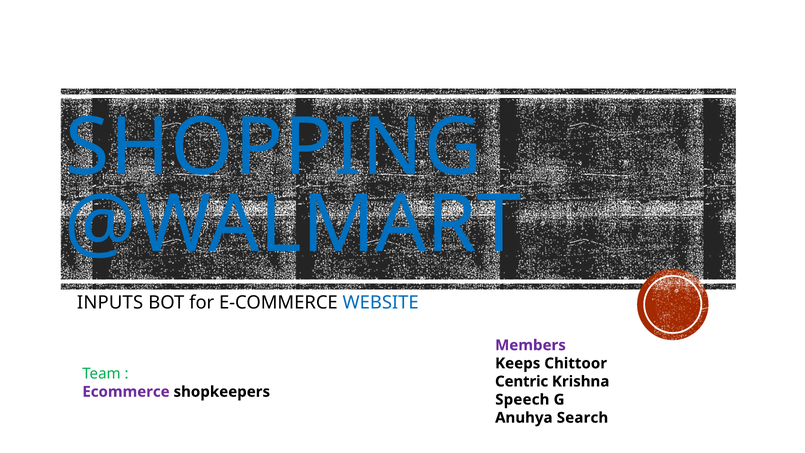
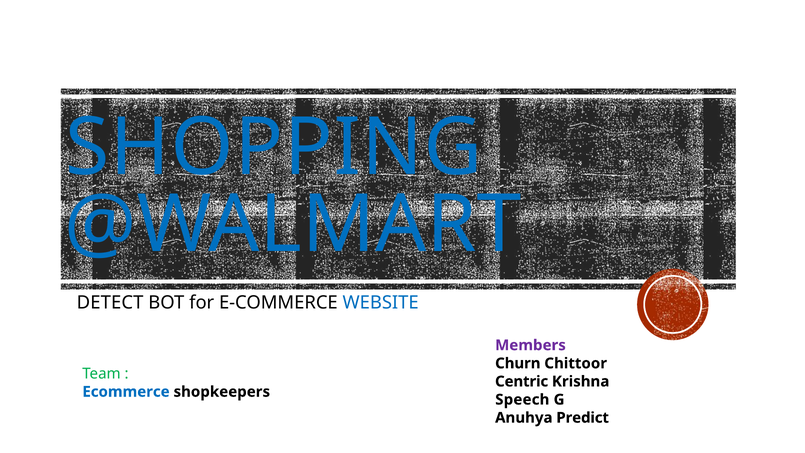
INPUTS: INPUTS -> DETECT (110, 303)
Keeps: Keeps -> Churn (518, 363)
Ecommerce colour: purple -> blue (126, 392)
Search: Search -> Predict (583, 418)
